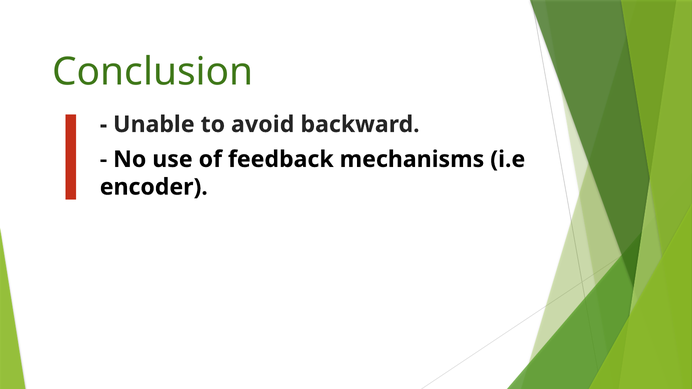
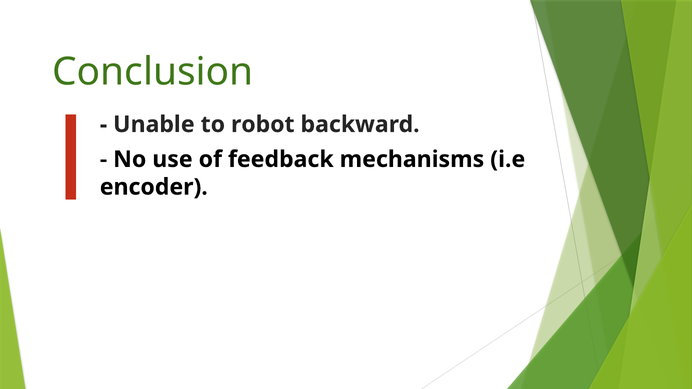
avoid: avoid -> robot (263, 125)
